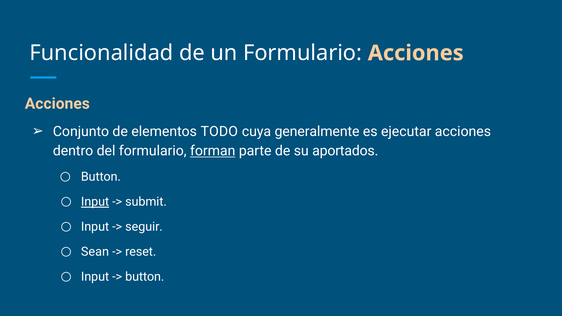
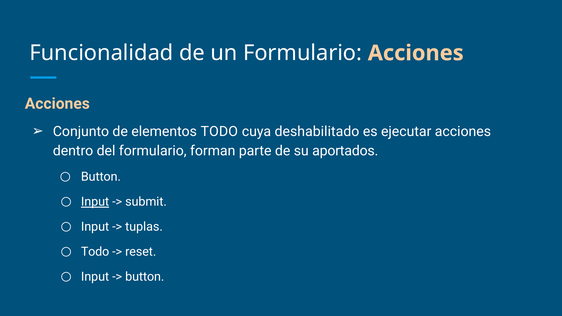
generalmente: generalmente -> deshabilitado (317, 132)
forman underline: present -> none (213, 151)
seguir: seguir -> tuplas (144, 227)
Sean: Sean -> Todo (95, 252)
